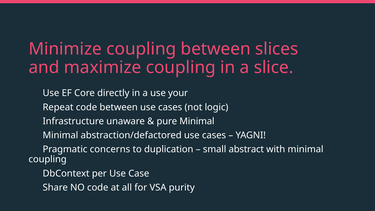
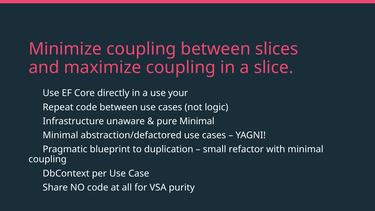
concerns: concerns -> blueprint (110, 149)
abstract: abstract -> refactor (246, 149)
